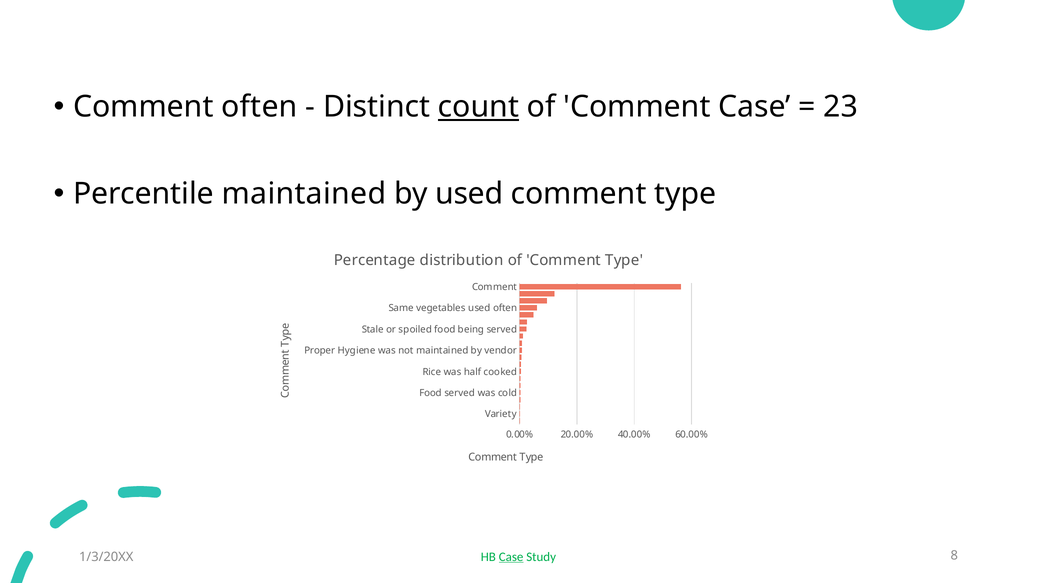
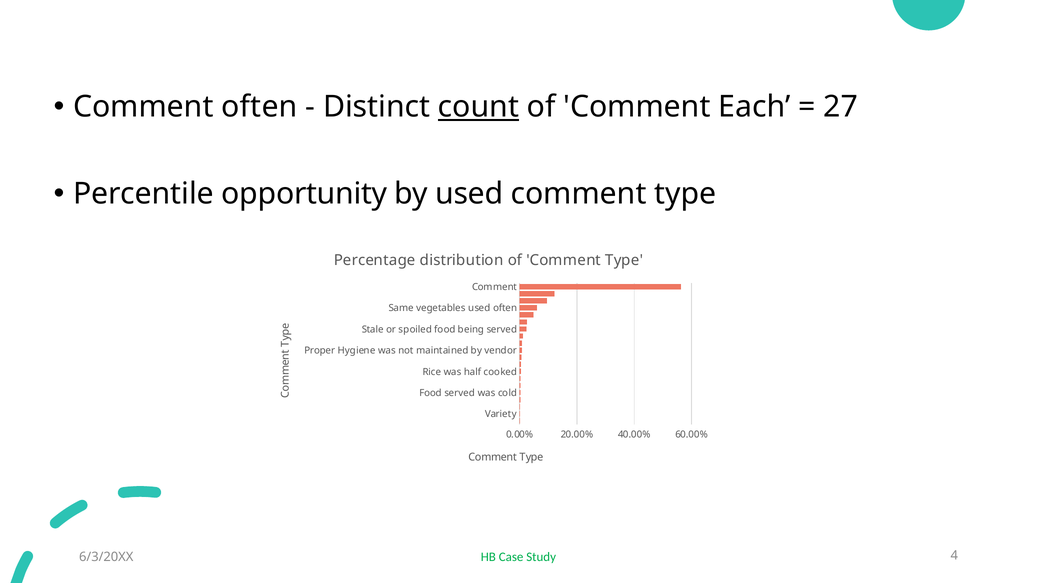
Comment Case: Case -> Each (755, 107)
23: 23 -> 27 (841, 107)
Percentile maintained: maintained -> opportunity (304, 194)
1/3/20XX: 1/3/20XX -> 6/3/20XX (106, 557)
Case underline: present -> none (511, 557)
8: 8 -> 4 (954, 556)
